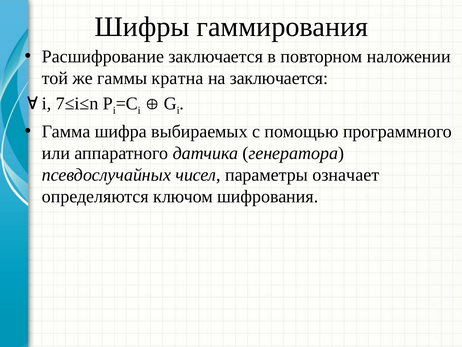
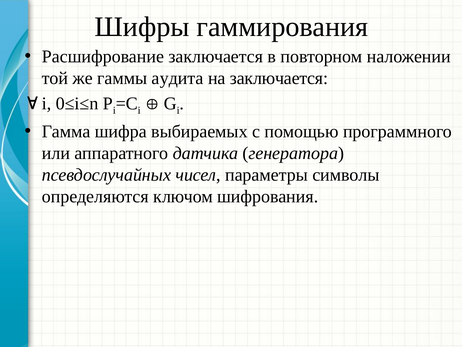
кратна: кратна -> аудита (178, 78)
7≤i≤n: 7≤i≤n -> 0≤i≤n (77, 103)
означает: означает -> символы (346, 175)
